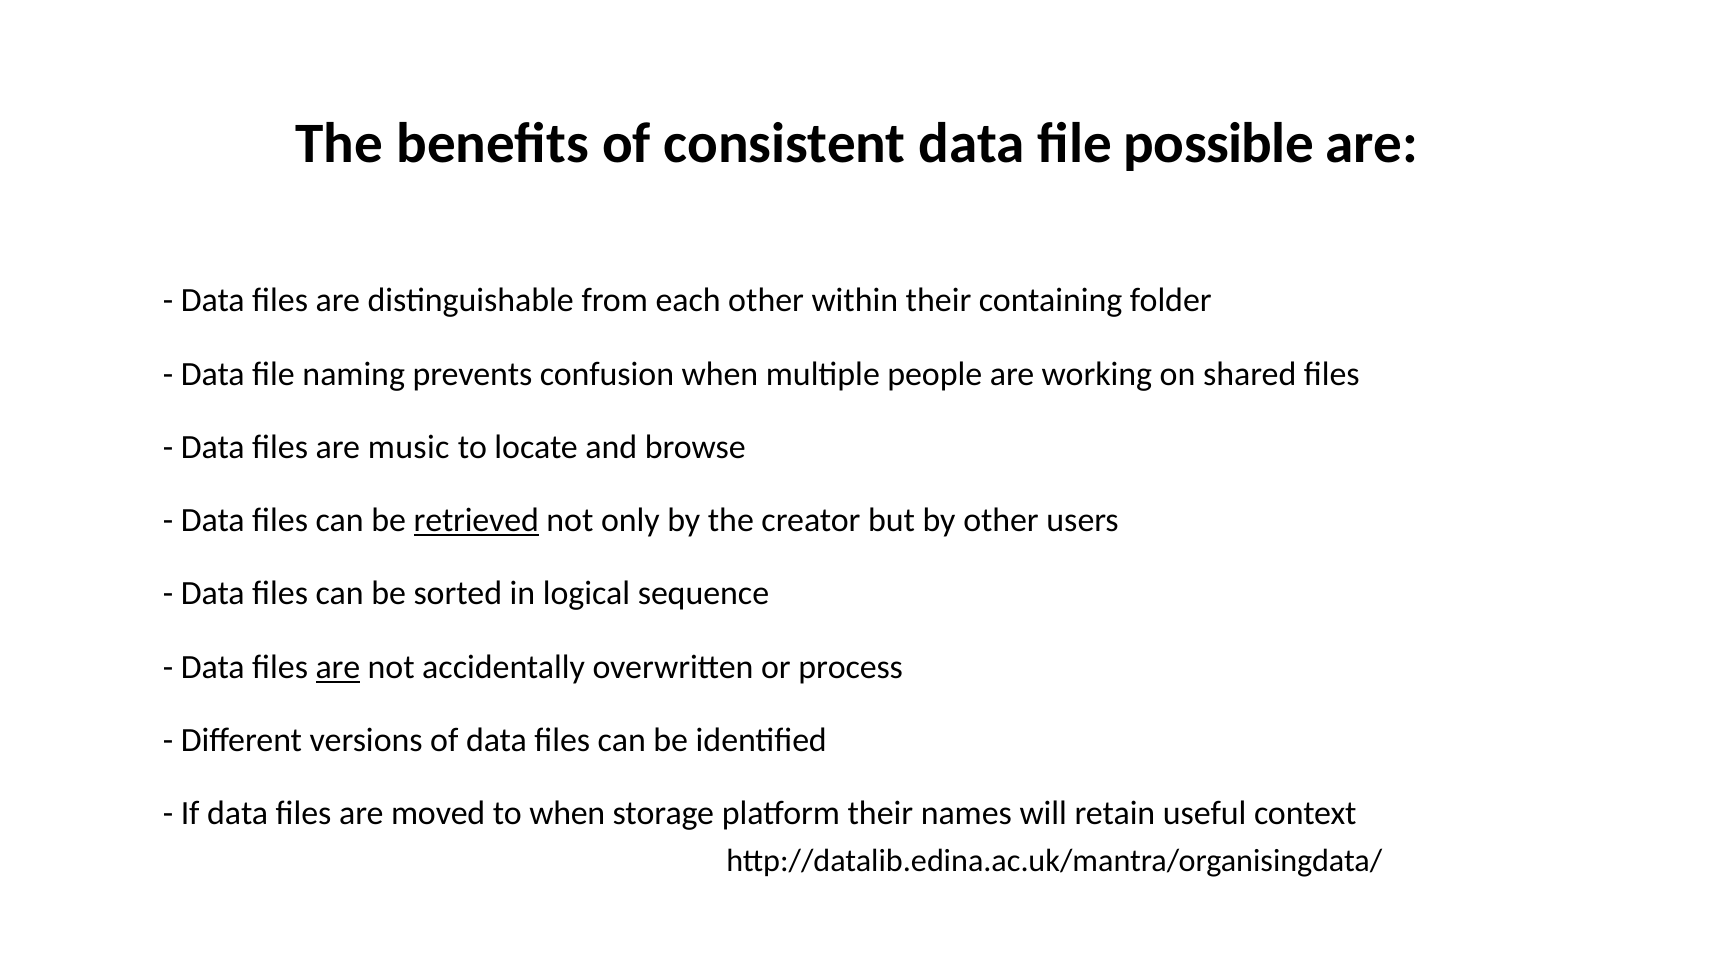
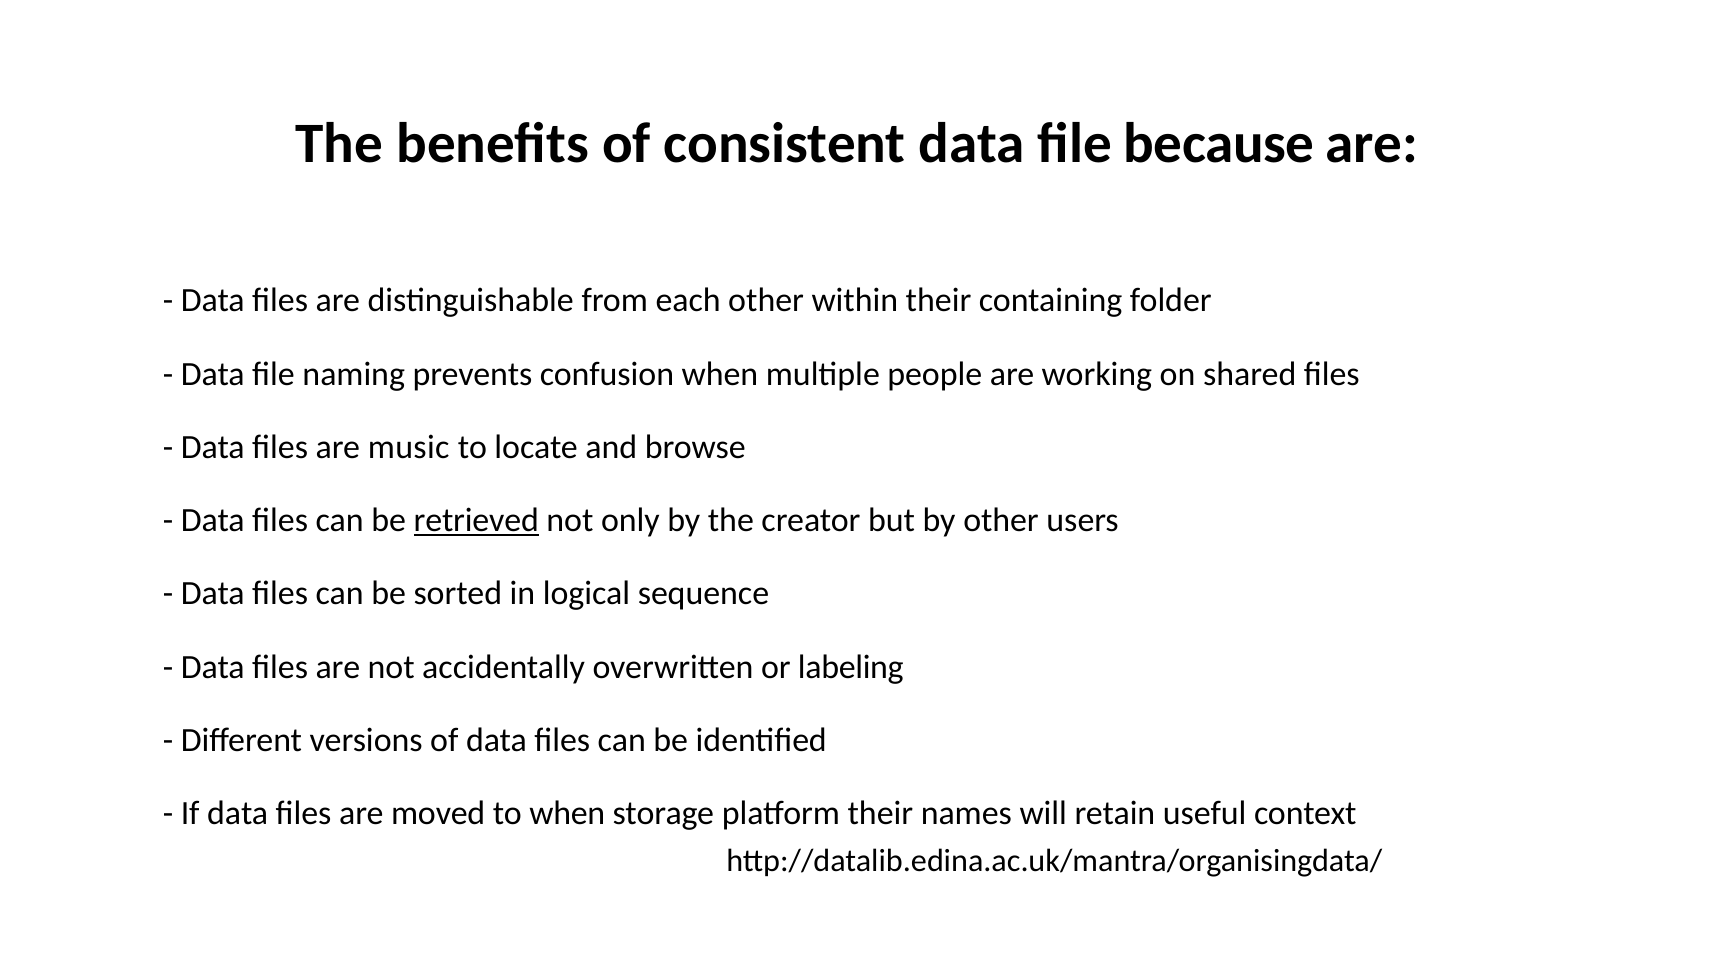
possible: possible -> because (1219, 144)
are underline: present -> none (338, 668)
process: process -> labeling (851, 668)
